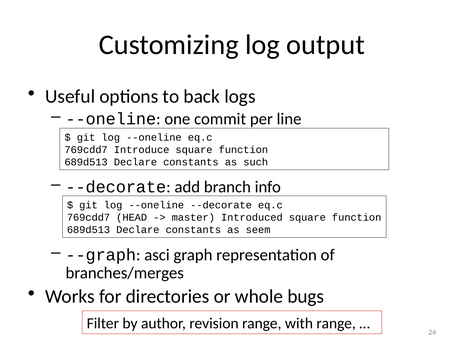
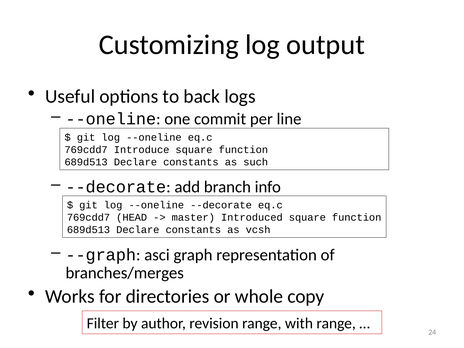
seem: seem -> vcsh (258, 230)
bugs: bugs -> copy (306, 297)
